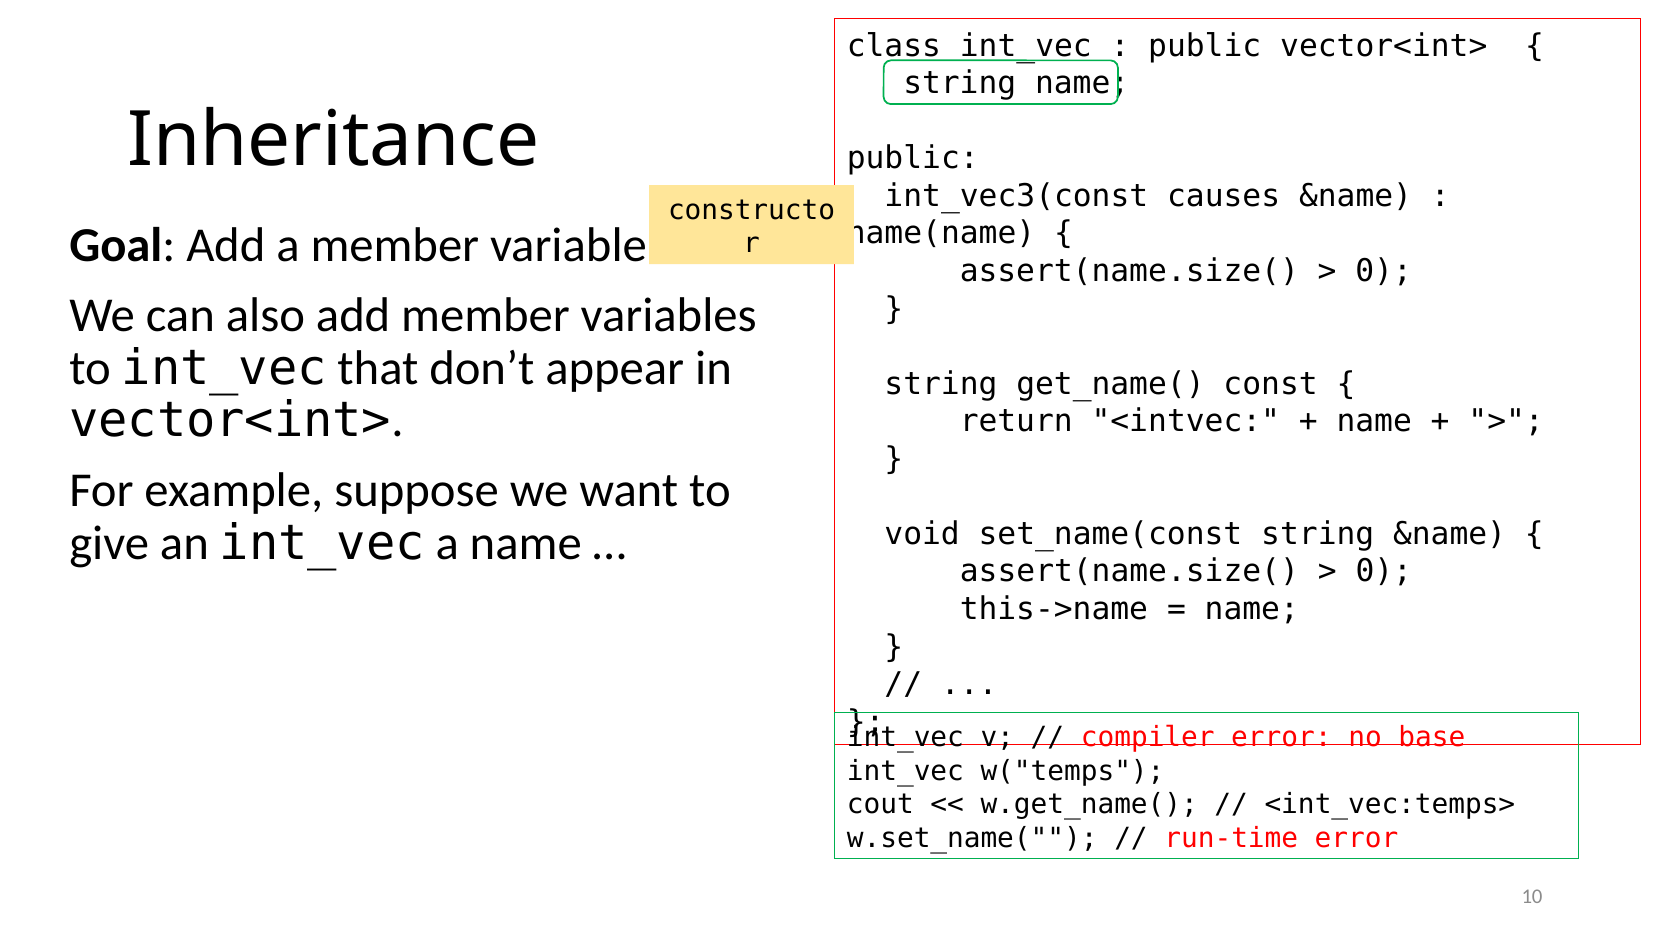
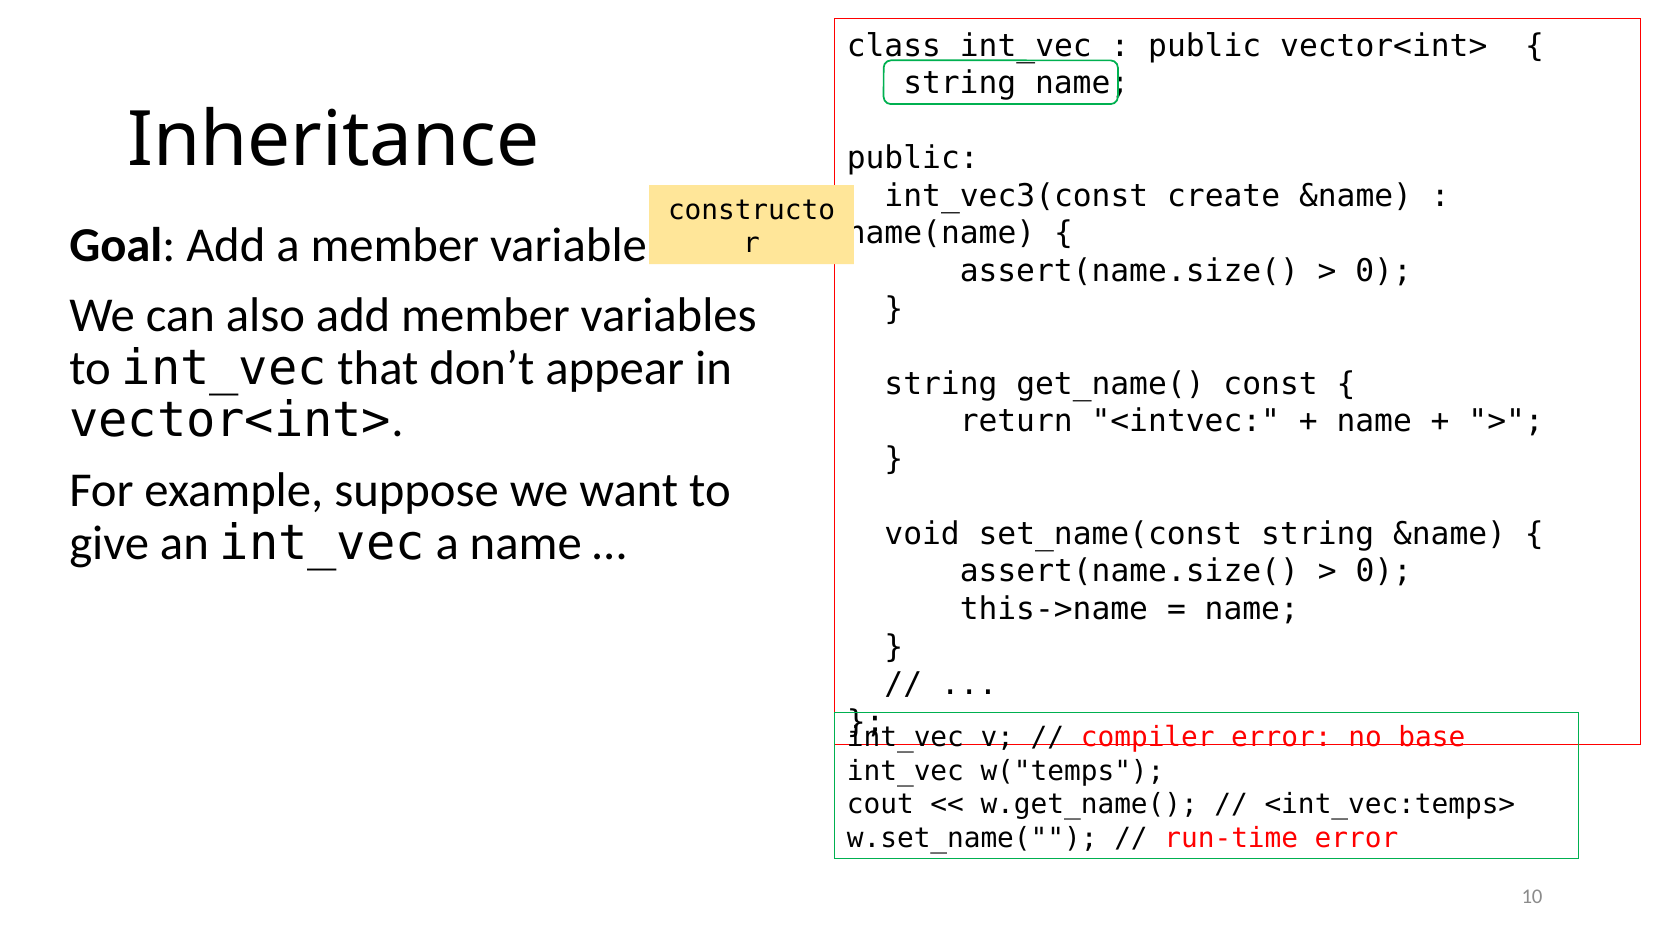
causes: causes -> create (1224, 196)
